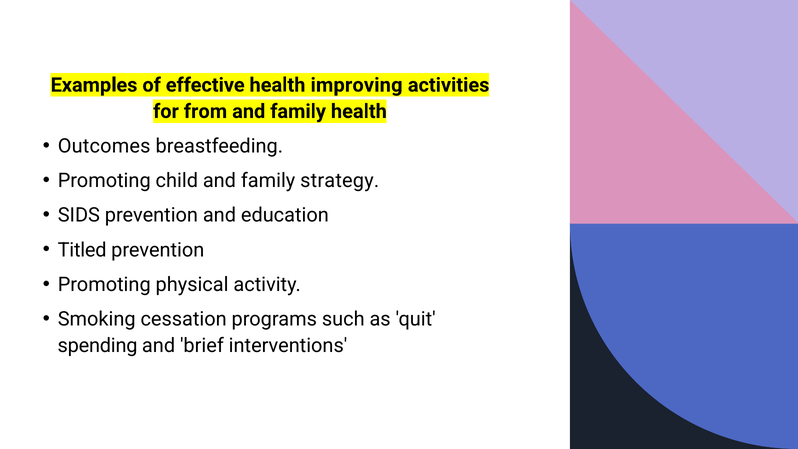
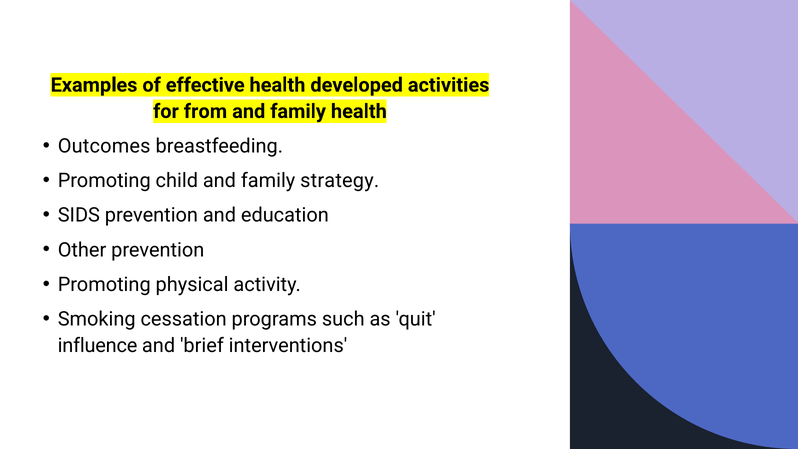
improving: improving -> developed (357, 85)
Titled: Titled -> Other (82, 250)
spending: spending -> influence (98, 346)
